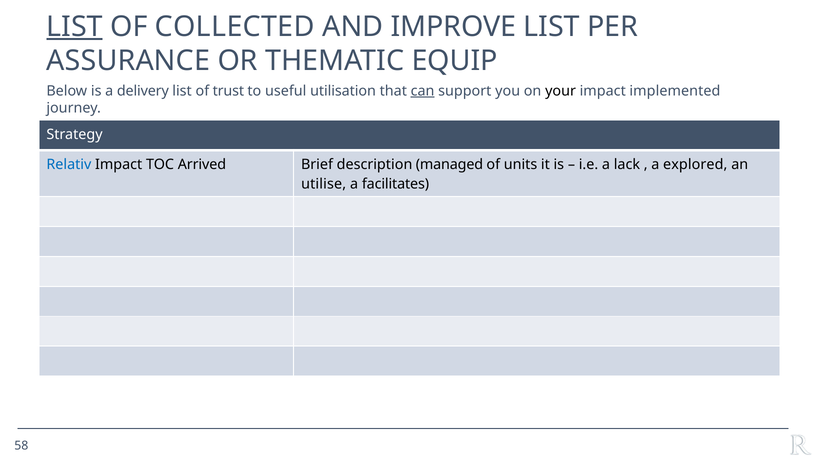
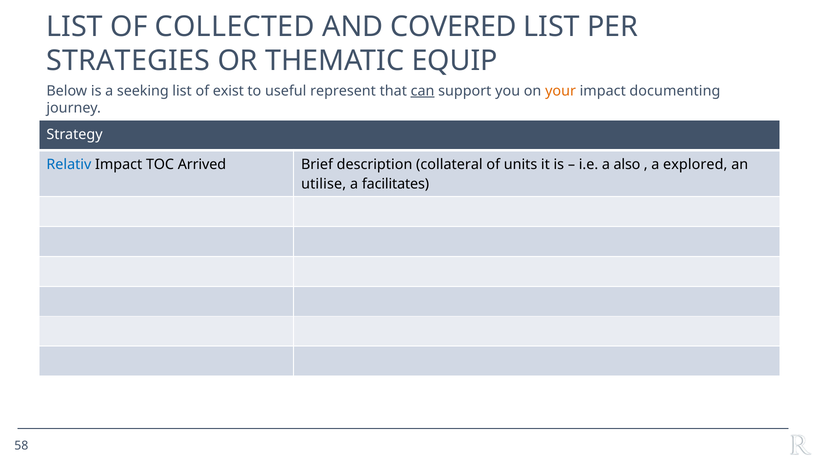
LIST underline: present -> none (75, 27)
IMPROVE: IMPROVE -> COVERED (454, 27)
ASSURANCE: ASSURANCE -> STRATEGIES (128, 61)
delivery: delivery -> seeking (143, 91)
trust: trust -> exist (228, 91)
utilisation: utilisation -> represent (343, 91)
your colour: black -> orange (561, 91)
implemented: implemented -> documenting (675, 91)
managed: managed -> collateral (449, 164)
lack: lack -> also (627, 164)
